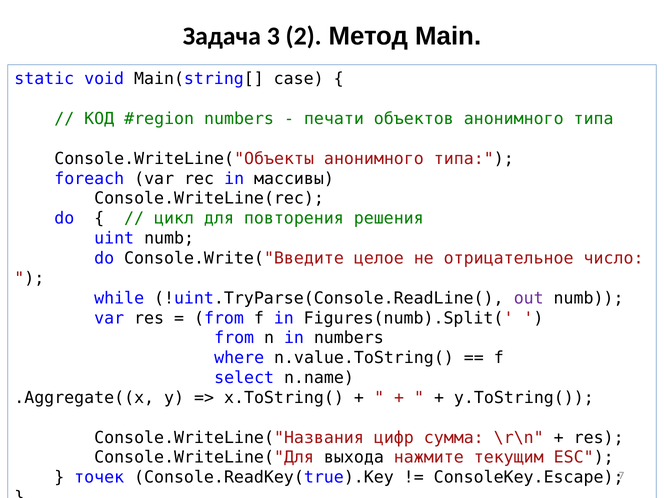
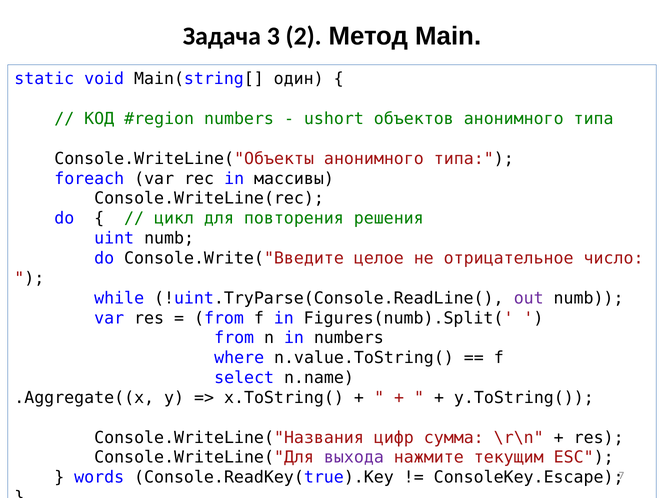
case: case -> один (299, 79)
печати: печати -> ushort (334, 119)
выхода colour: black -> purple (354, 457)
точек: точек -> words (99, 477)
